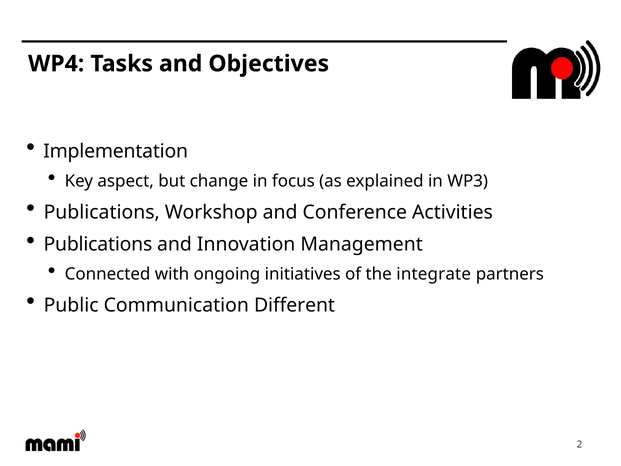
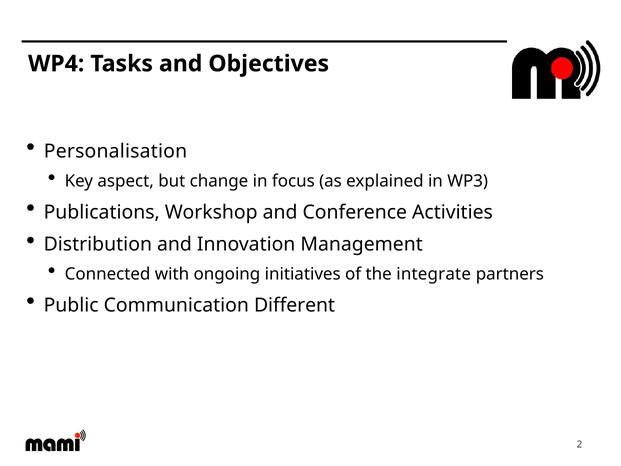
Implementation: Implementation -> Personalisation (115, 151)
Publications: Publications -> Distribution (98, 244)
